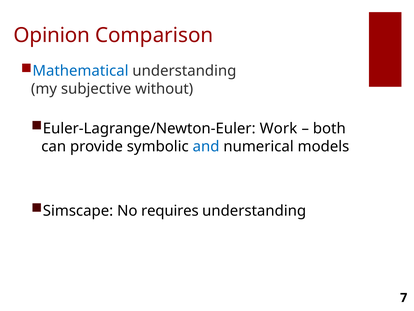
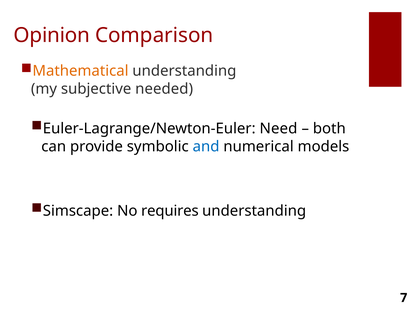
Mathematical colour: blue -> orange (81, 71)
without: without -> needed (164, 89)
Work: Work -> Need (278, 128)
